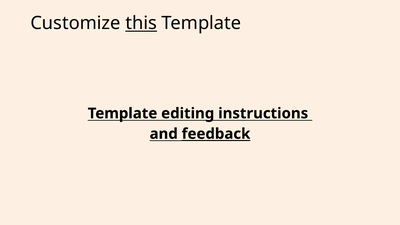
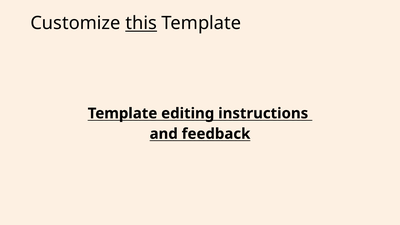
feedback underline: present -> none (216, 134)
